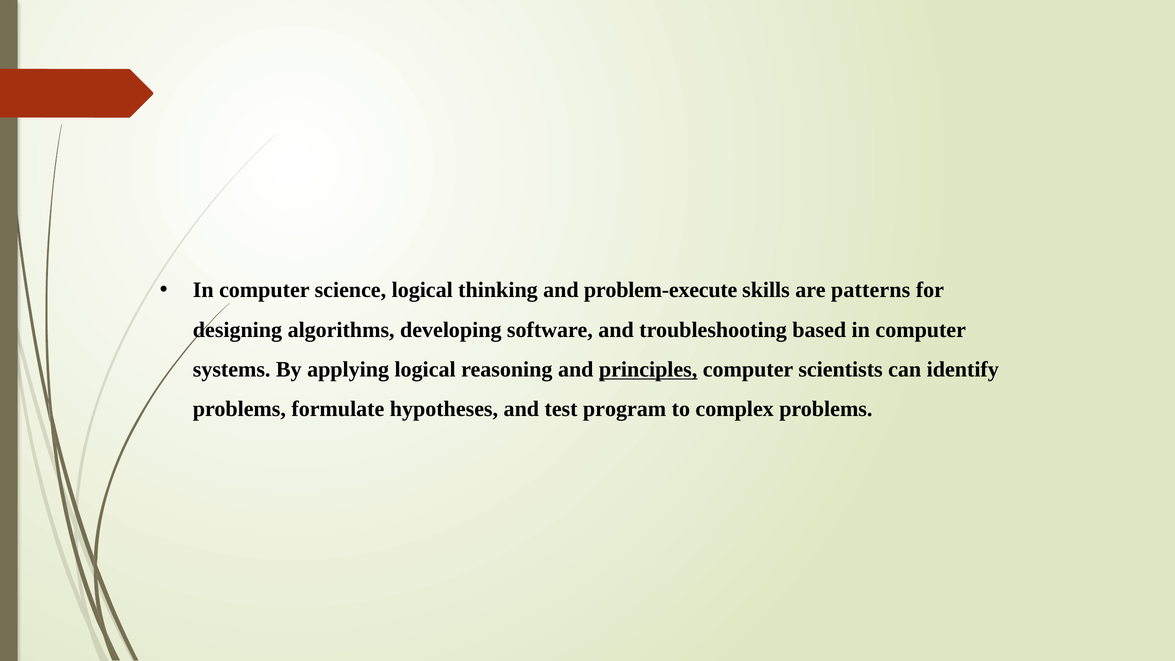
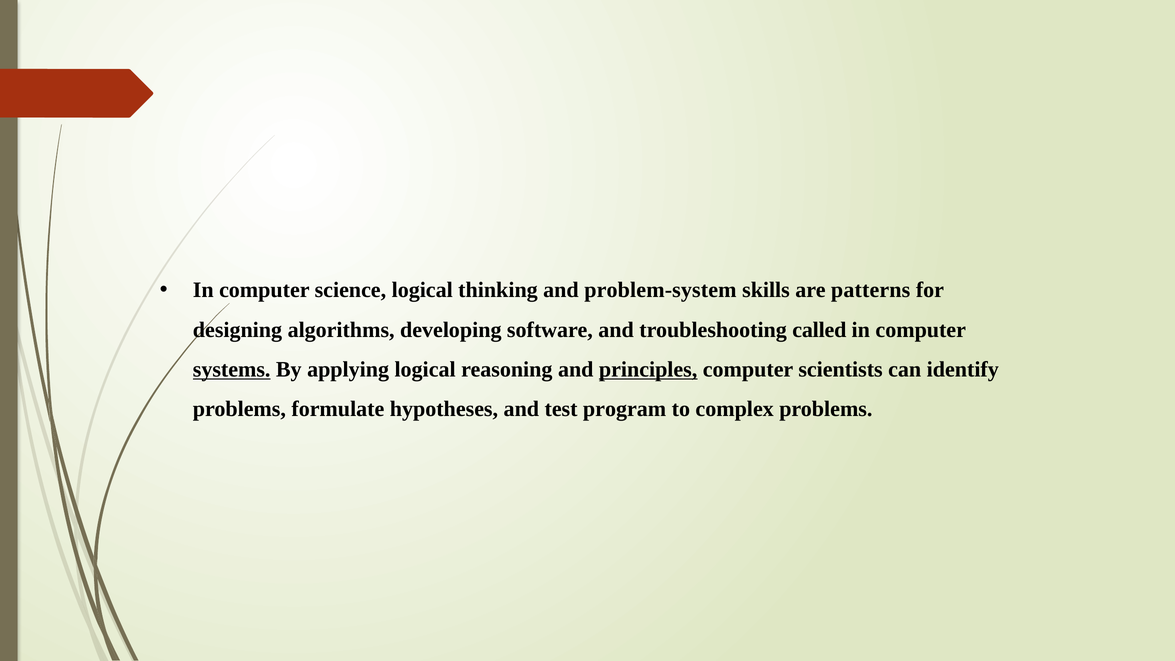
problem-execute: problem-execute -> problem-system (660, 290)
based: based -> called (819, 330)
systems underline: none -> present (232, 369)
